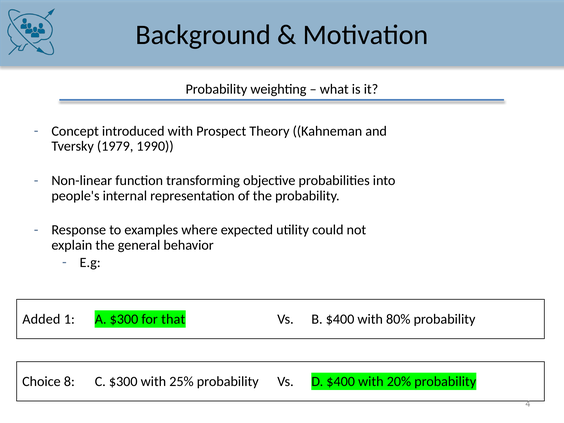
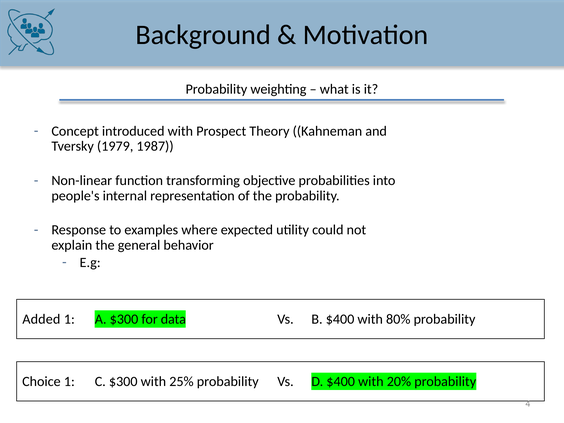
1990: 1990 -> 1987 (155, 146)
that: that -> data (173, 319)
Choice 8: 8 -> 1 (69, 381)
